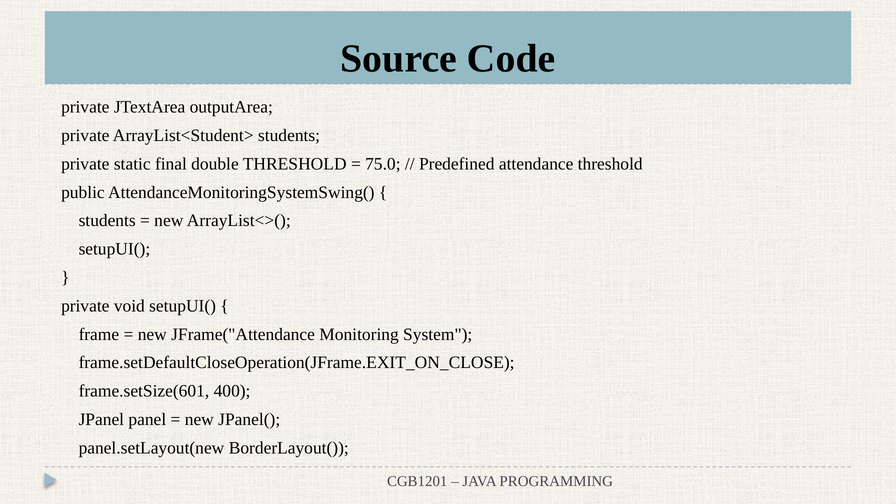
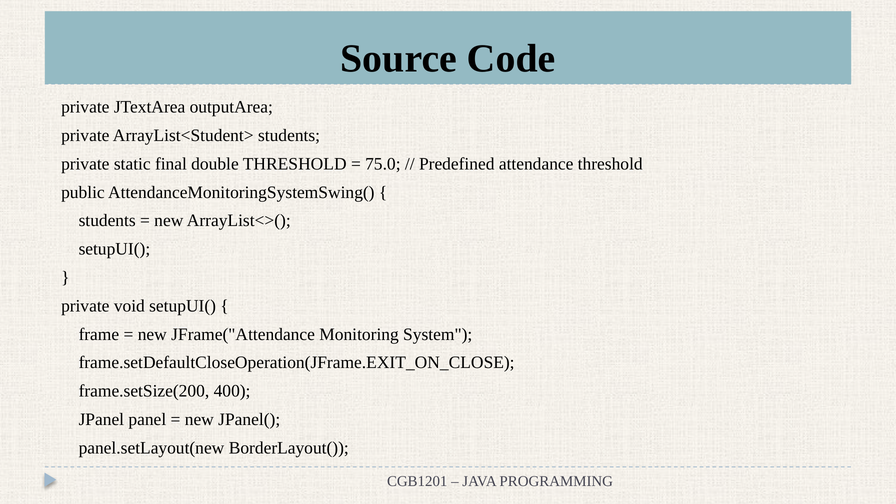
frame.setSize(601: frame.setSize(601 -> frame.setSize(200 (144, 391)
